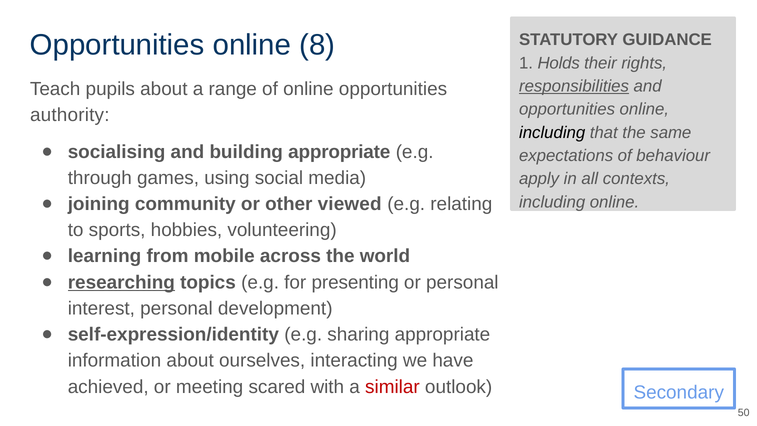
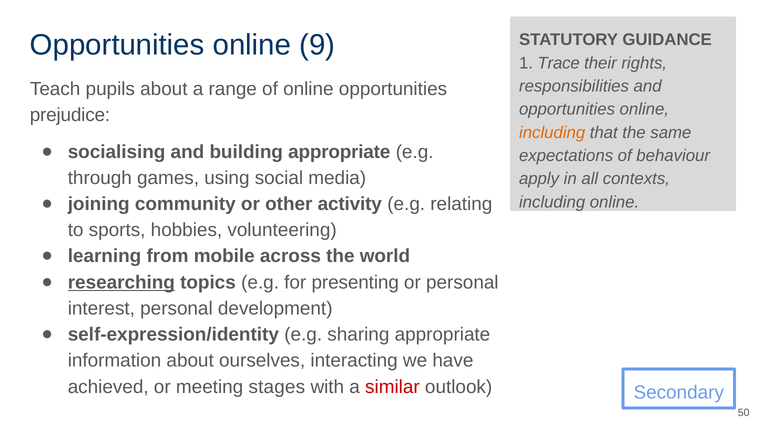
8: 8 -> 9 (317, 45)
Holds: Holds -> Trace (559, 63)
responsibilities underline: present -> none (574, 86)
authority: authority -> prejudice (70, 115)
including colour: black -> orange (552, 133)
viewed: viewed -> activity (350, 204)
scared: scared -> stages (277, 387)
